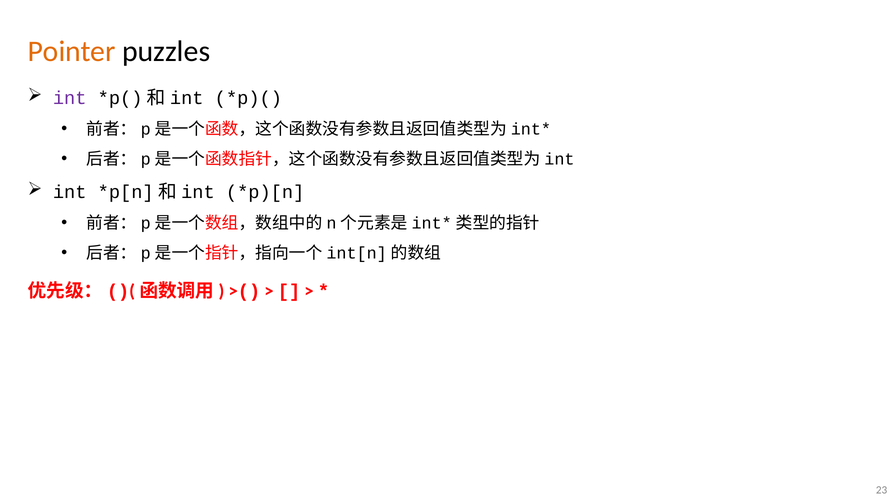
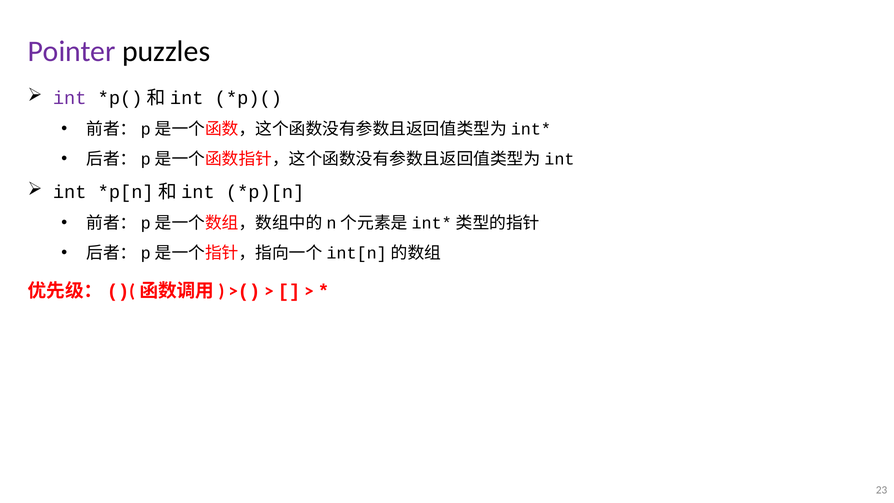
Pointer colour: orange -> purple (72, 51)
